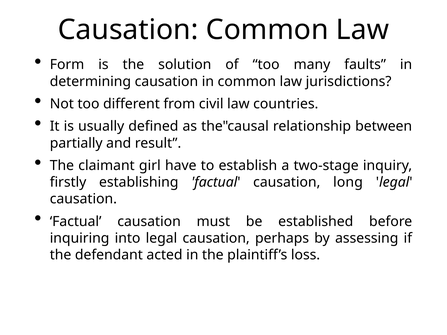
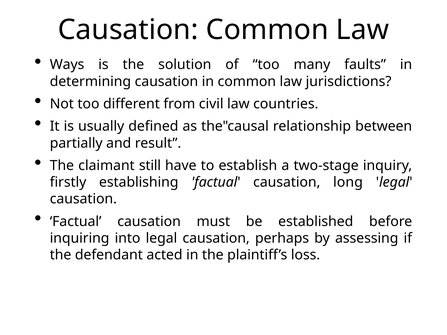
Form: Form -> Ways (67, 65)
girl: girl -> still (150, 166)
